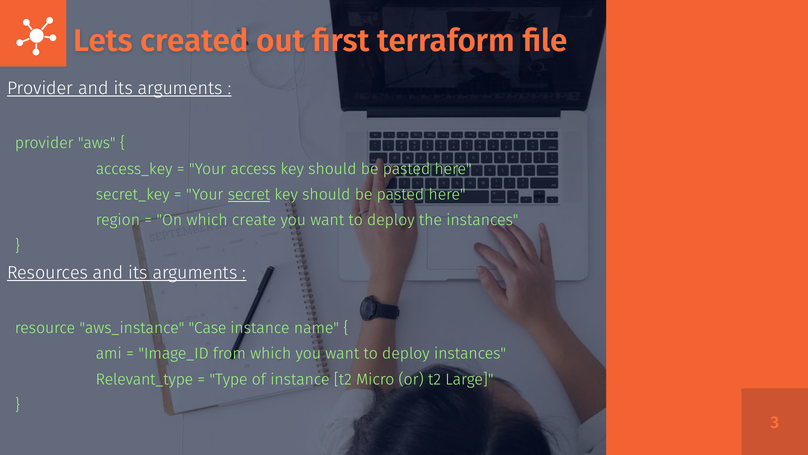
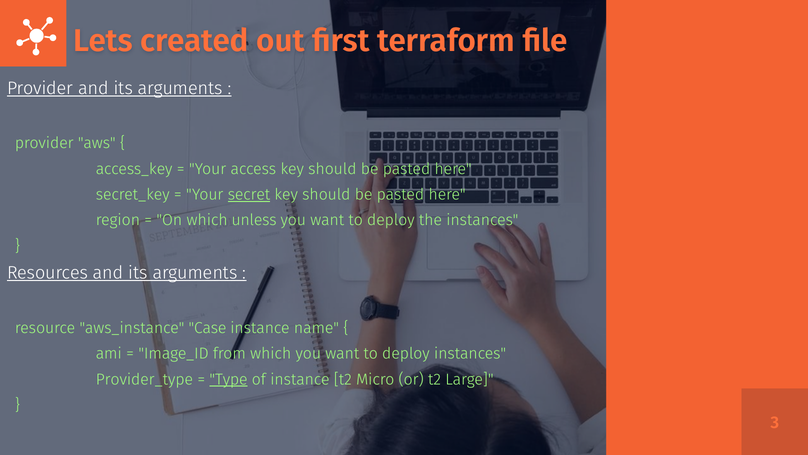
create: create -> unless (254, 220)
Relevant_type: Relevant_type -> Provider_type (144, 379)
Type underline: none -> present (228, 379)
